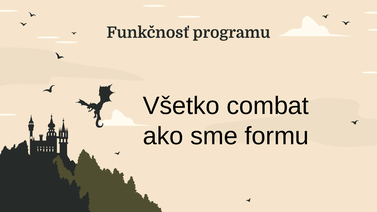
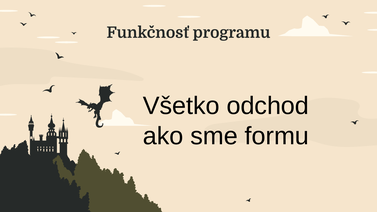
combat: combat -> odchod (268, 106)
